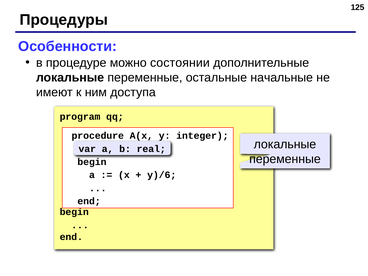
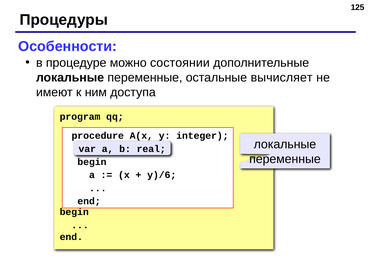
начальные: начальные -> вычисляет (282, 78)
